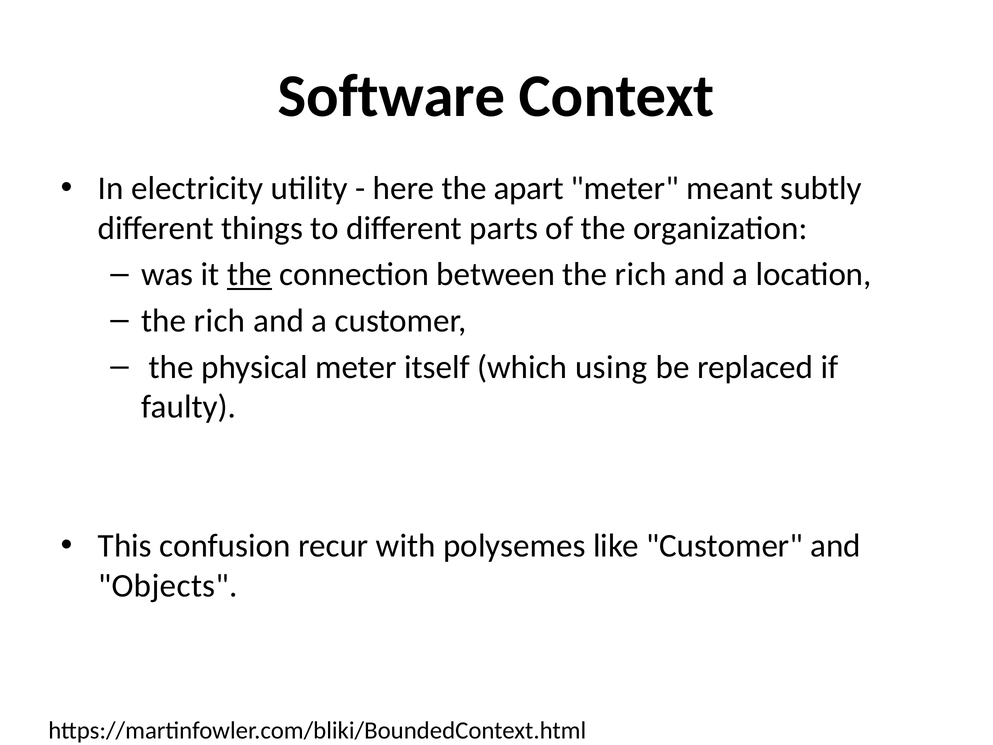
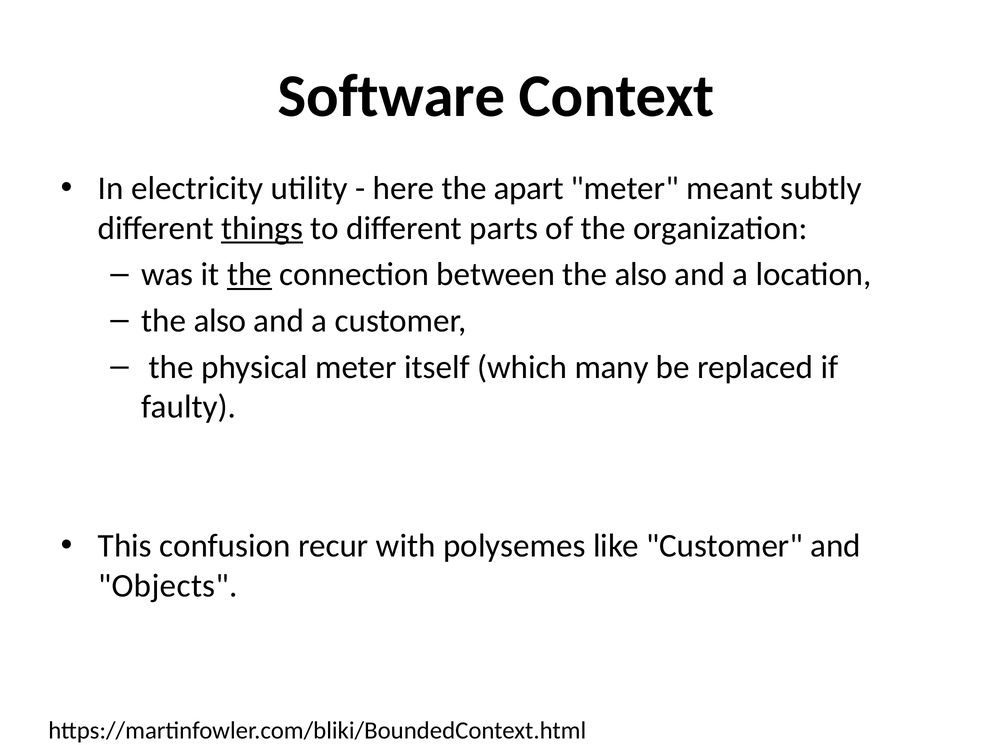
things underline: none -> present (262, 228)
between the rich: rich -> also (641, 274)
rich: rich -> also (220, 321)
using: using -> many (612, 367)
